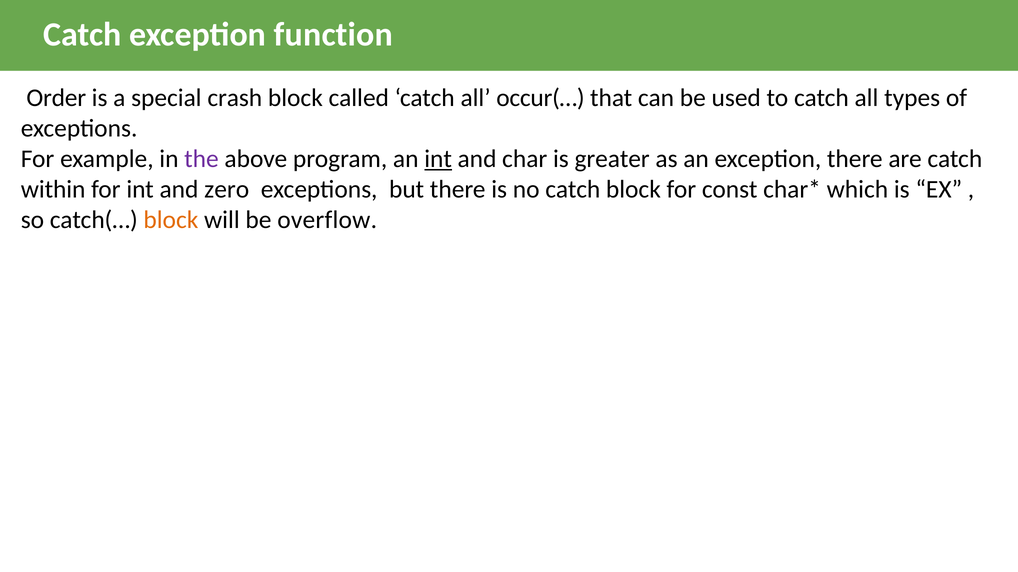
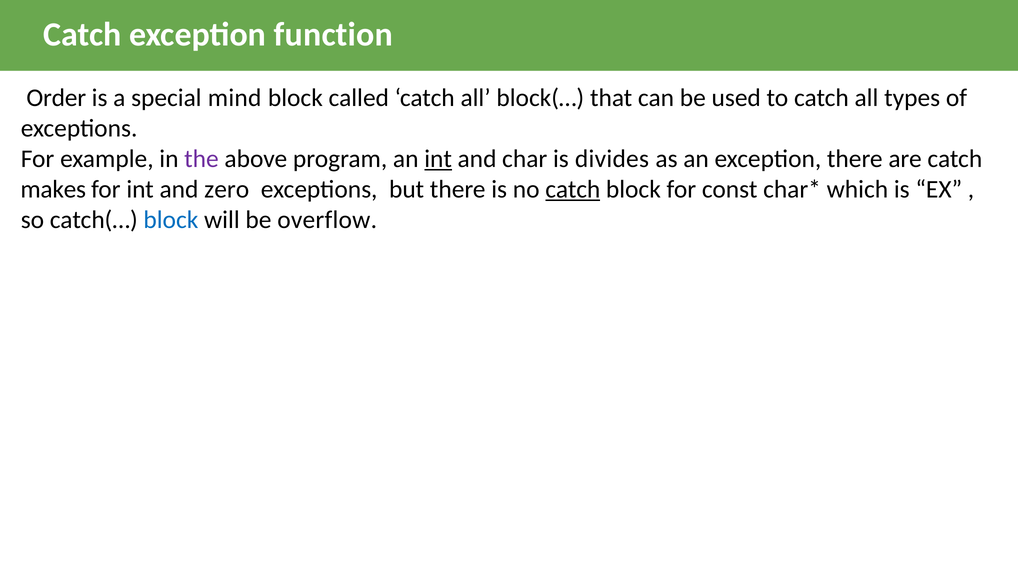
crash: crash -> mind (235, 98)
occur(…: occur(… -> block(… (540, 98)
greater: greater -> divides (612, 159)
within: within -> makes (53, 190)
catch underline: none -> present (573, 190)
block colour: orange -> blue (171, 220)
